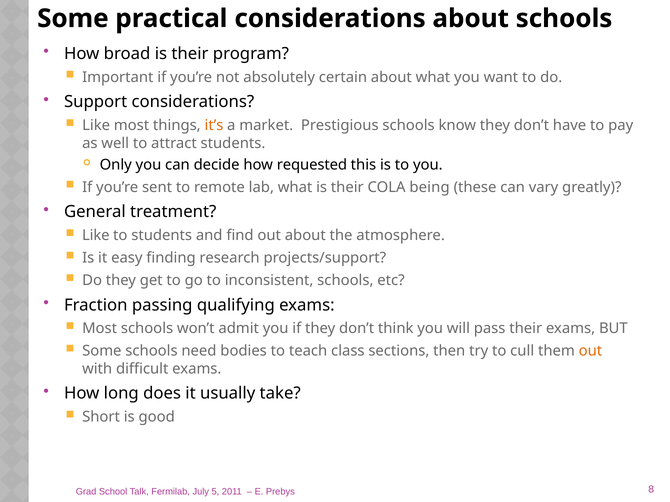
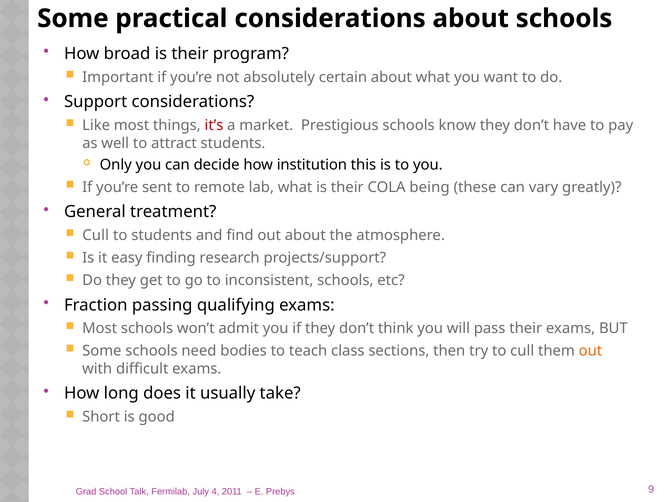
it’s colour: orange -> red (214, 125)
requested: requested -> institution (312, 165)
Like: Like -> Cull (96, 236)
5: 5 -> 4 (215, 492)
8: 8 -> 9 (651, 490)
